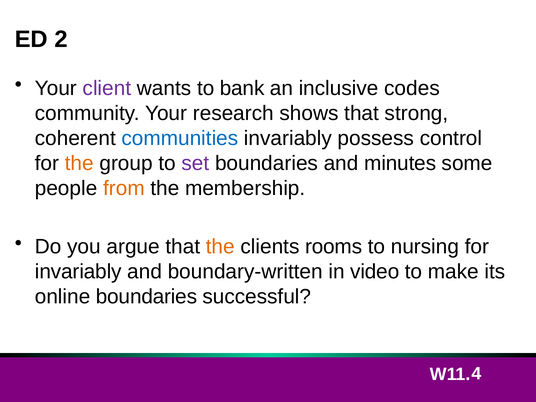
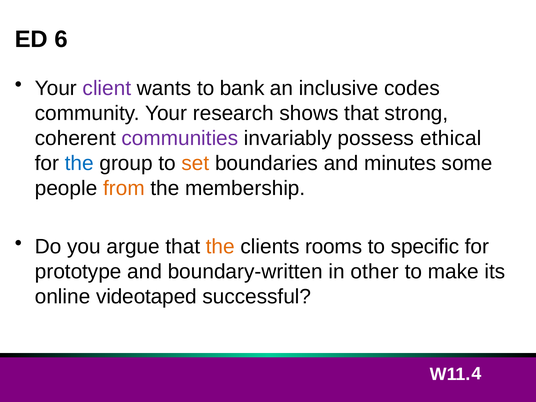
2: 2 -> 6 (61, 39)
communities colour: blue -> purple (180, 138)
control: control -> ethical (451, 138)
the colour: orange -> blue (79, 163)
set colour: purple -> orange (195, 163)
nursing: nursing -> specific (425, 247)
invariably: invariably -> prototype (78, 272)
video: video -> other (375, 272)
online boundaries: boundaries -> videotaped (146, 297)
